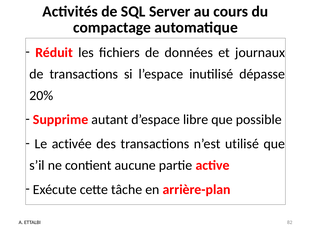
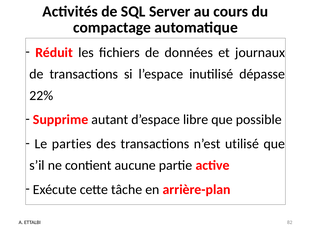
20%: 20% -> 22% (41, 96)
activée: activée -> parties (72, 144)
